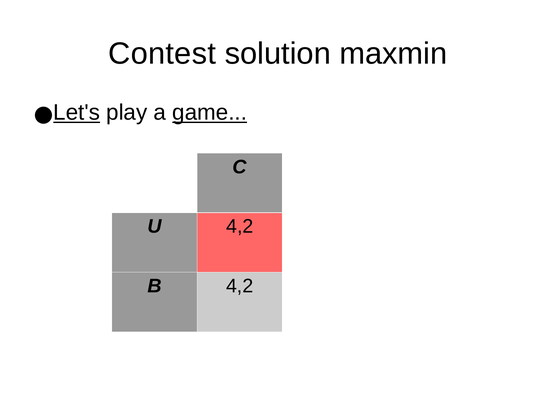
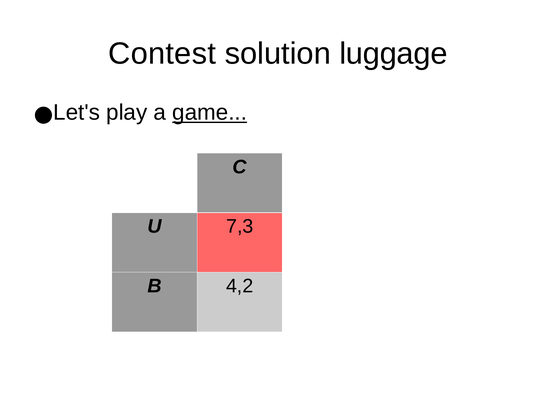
maxmin: maxmin -> luggage (393, 54)
Let's underline: present -> none (77, 113)
U 4,2: 4,2 -> 7,3 (240, 226)
